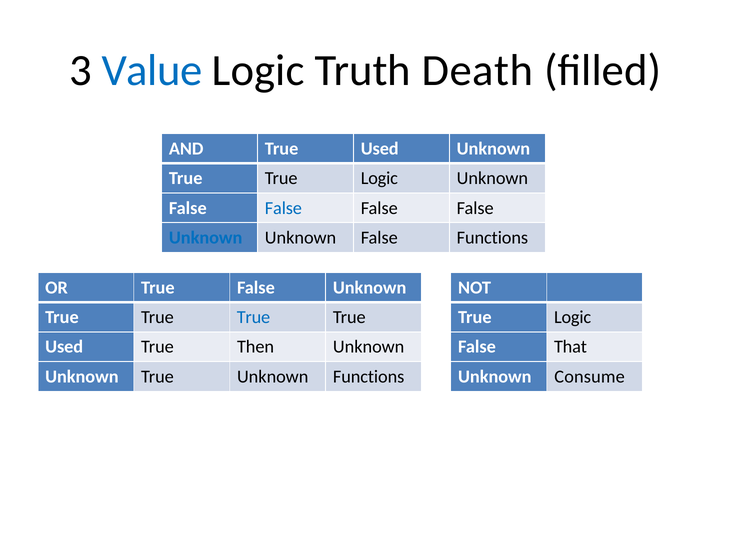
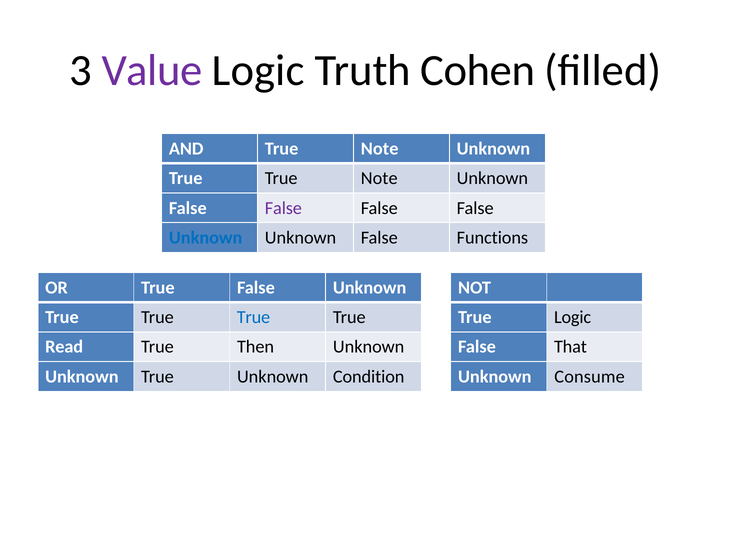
Value colour: blue -> purple (152, 71)
Death: Death -> Cohen (478, 71)
AND True Used: Used -> Note (380, 149)
True True Logic: Logic -> Note (379, 178)
False colour: blue -> purple (283, 208)
Used: Used -> Read (64, 347)
Unknown Functions: Functions -> Condition (369, 377)
